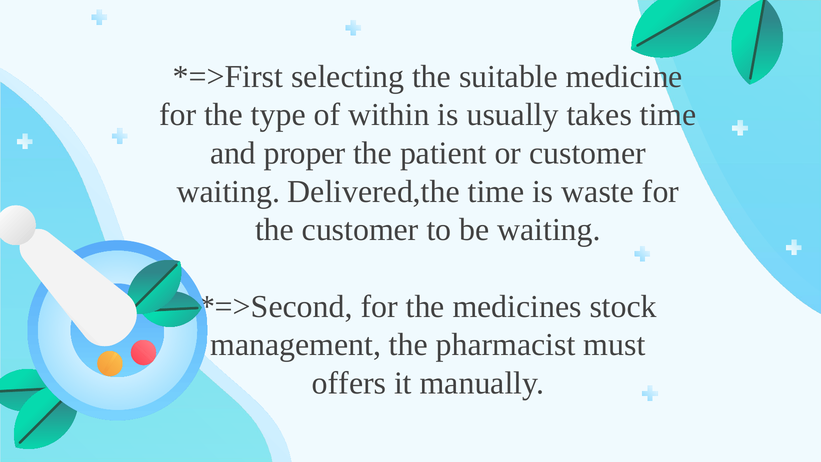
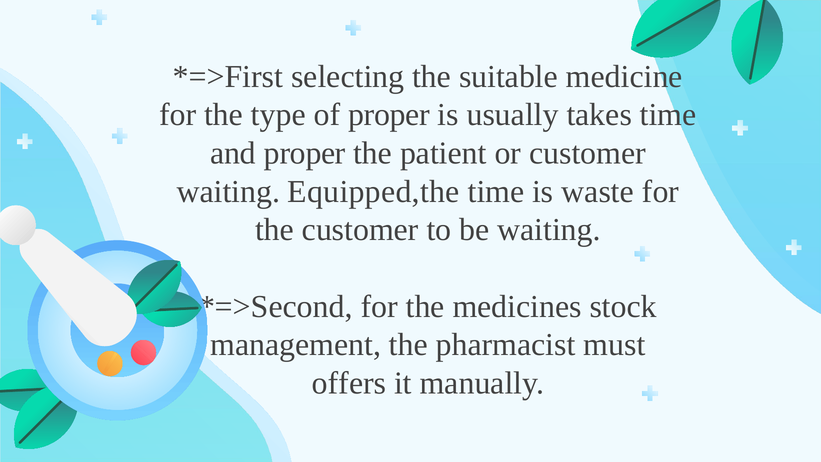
of within: within -> proper (389, 115)
Delivered,the: Delivered,the -> Equipped,the (373, 191)
